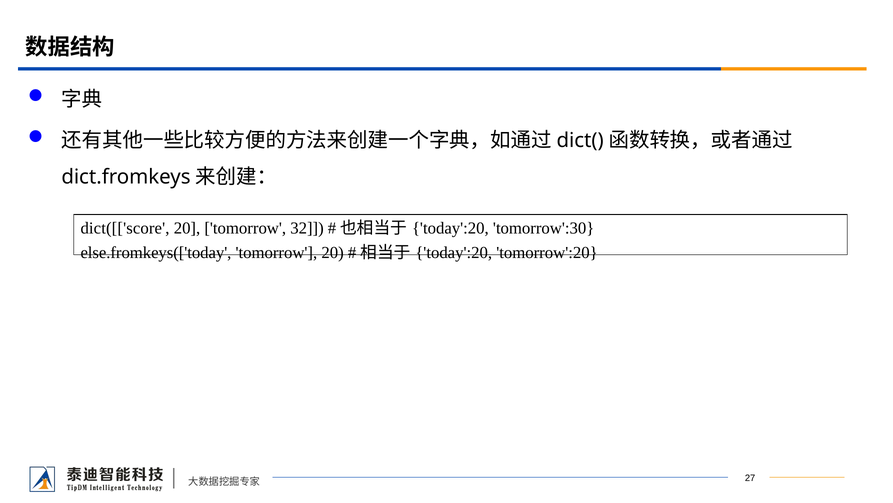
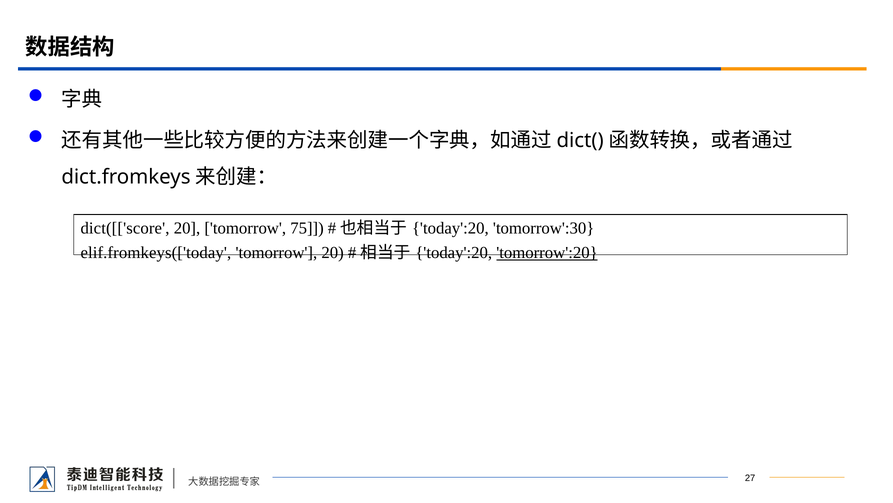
32: 32 -> 75 (307, 228)
else.fromkeys(['today: else.fromkeys(['today -> elif.fromkeys(['today (156, 252)
tomorrow':20 underline: none -> present (547, 252)
